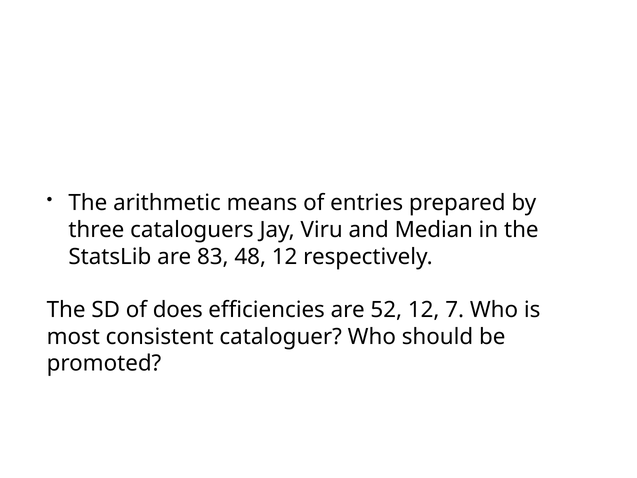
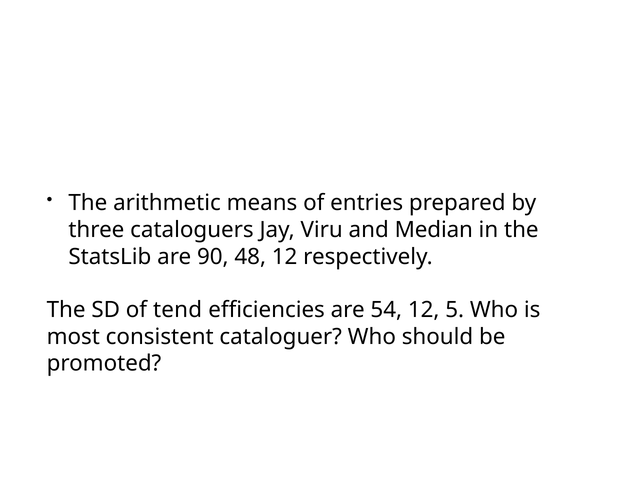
83: 83 -> 90 (213, 257)
does: does -> tend (178, 310)
52: 52 -> 54 (386, 310)
7: 7 -> 5 (455, 310)
